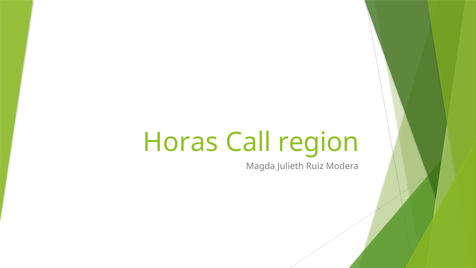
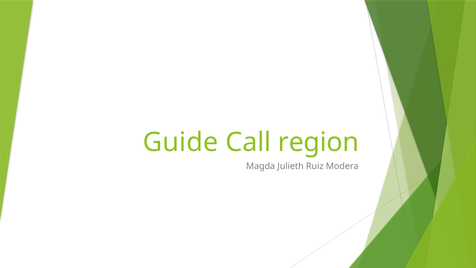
Horas: Horas -> Guide (181, 142)
